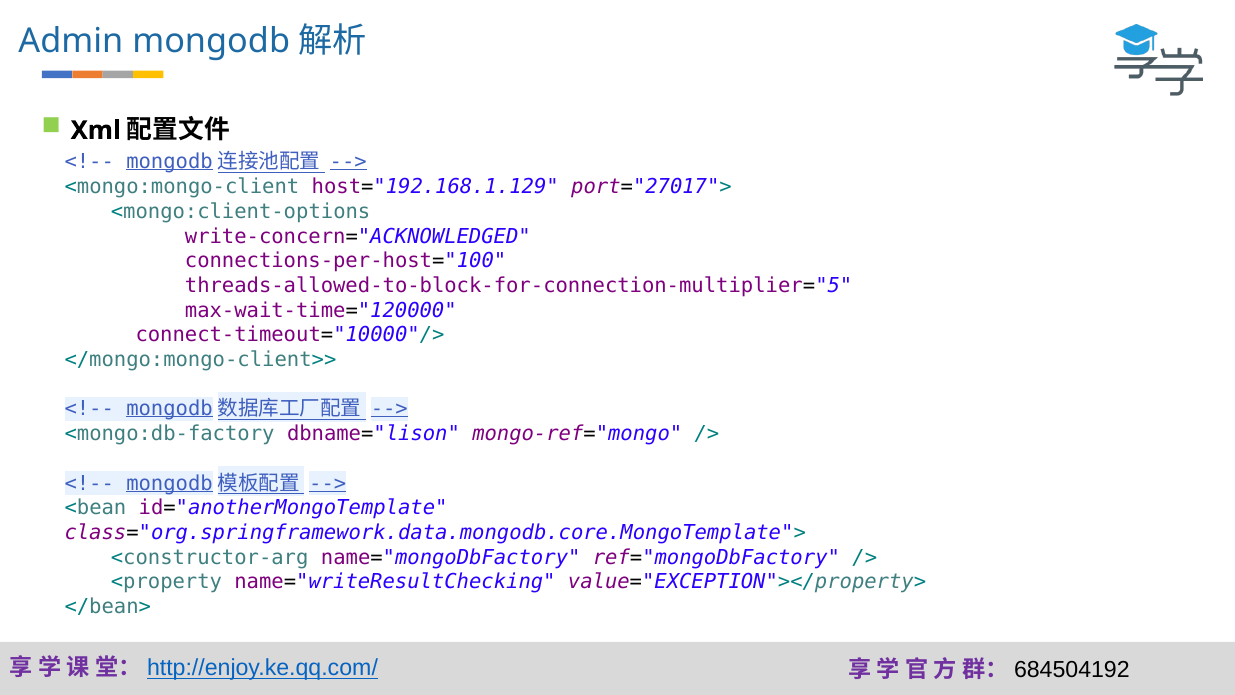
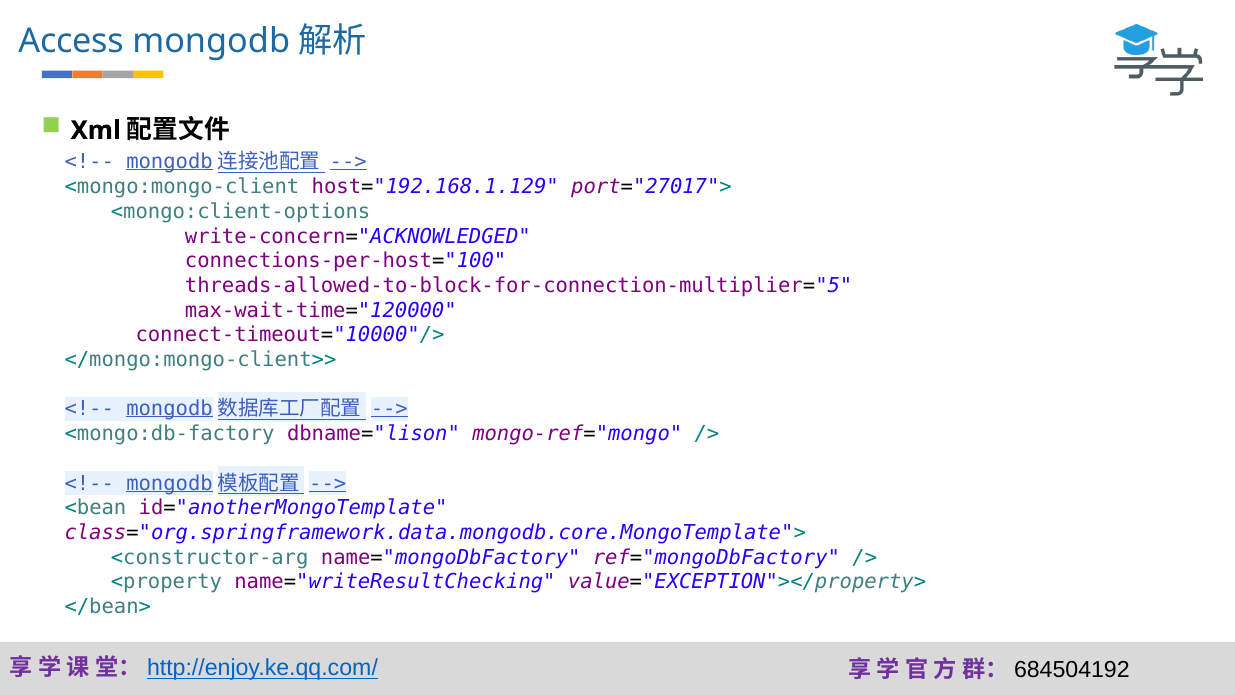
Admin: Admin -> Access (71, 41)
